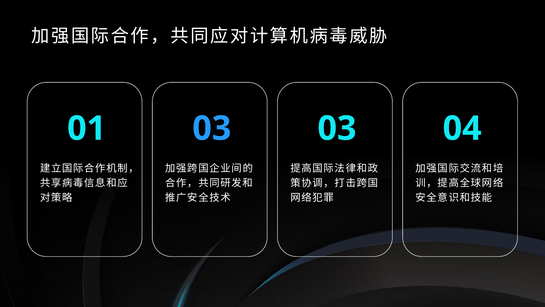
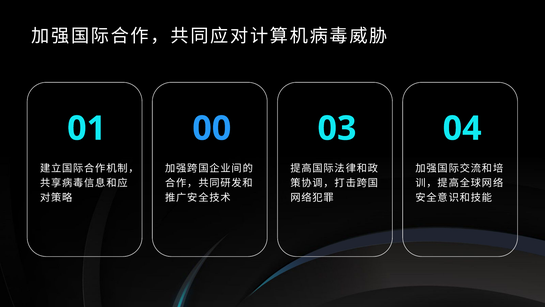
01 03: 03 -> 00 (212, 128)
